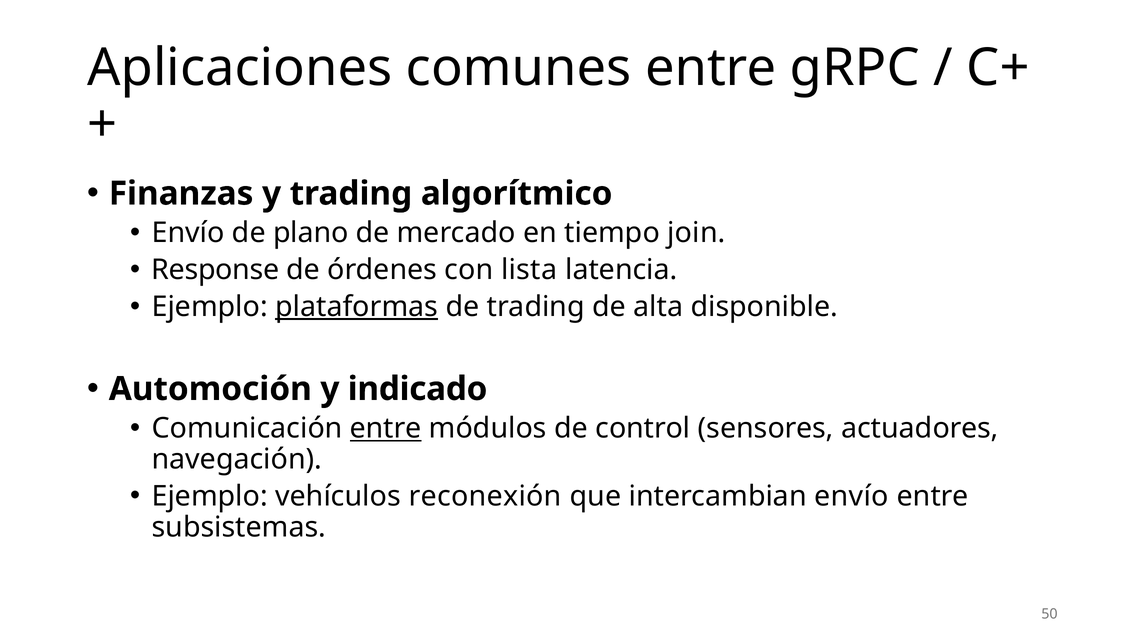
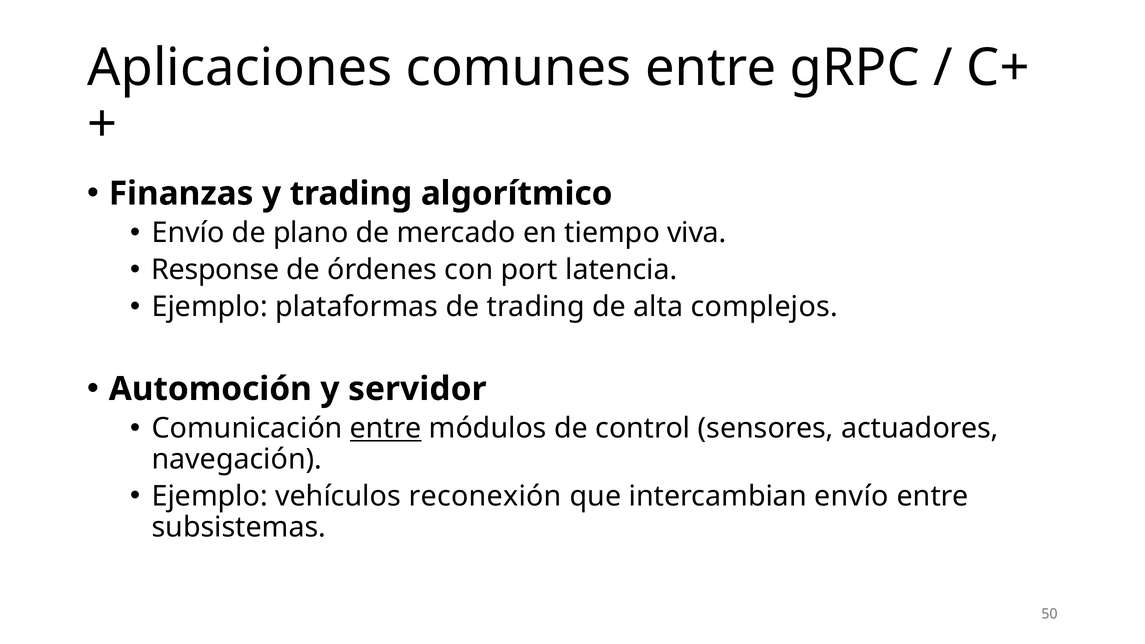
join: join -> viva (697, 233)
lista: lista -> port (529, 270)
plataformas underline: present -> none (357, 307)
disponible: disponible -> complejos (764, 307)
indicado: indicado -> servidor (417, 389)
